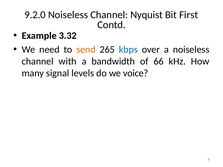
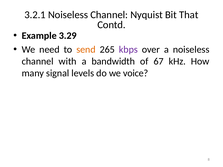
9.2.0: 9.2.0 -> 3.2.1 (35, 15)
First: First -> That (189, 15)
3.32: 3.32 -> 3.29 (68, 36)
kbps colour: blue -> purple (128, 50)
66: 66 -> 67 (159, 61)
